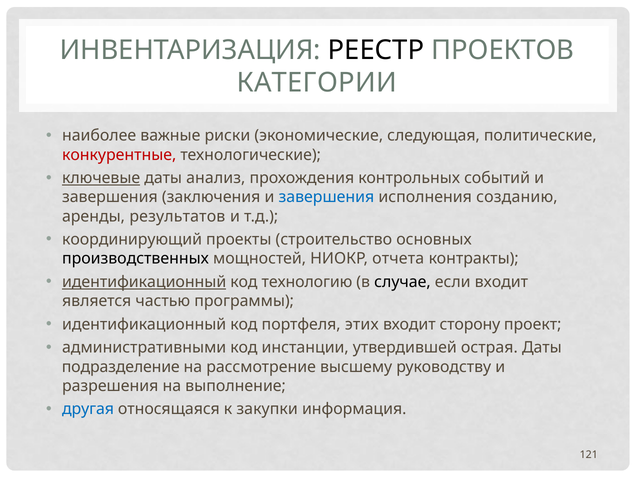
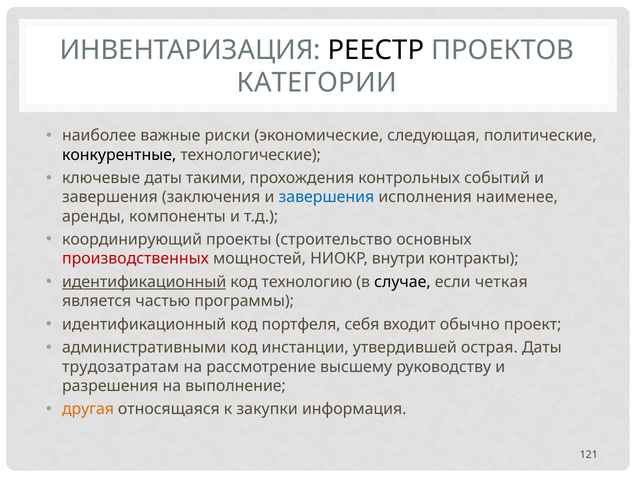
конкурентные colour: red -> black (119, 155)
ключевые underline: present -> none (101, 178)
анализ: анализ -> такими (216, 178)
созданию: созданию -> наименее (517, 197)
результатов: результатов -> компоненты (177, 216)
производственных colour: black -> red (135, 259)
отчета: отчета -> внутри (398, 259)
если входит: входит -> четкая (501, 282)
этих: этих -> себя (362, 324)
сторону: сторону -> обычно (470, 324)
подразделение: подразделение -> трудозатратам (121, 367)
другая colour: blue -> orange (88, 409)
